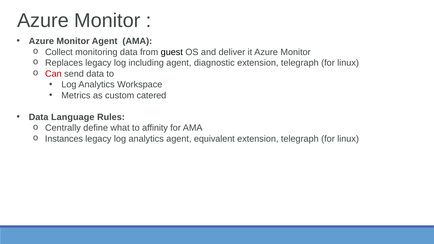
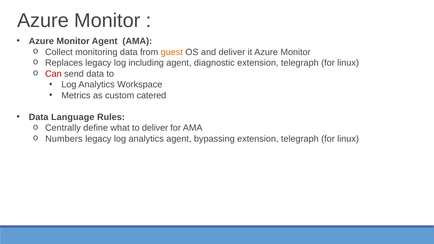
guest colour: black -> orange (172, 52)
to affinity: affinity -> deliver (155, 128)
Instances: Instances -> Numbers (64, 139)
equivalent: equivalent -> bypassing (214, 139)
